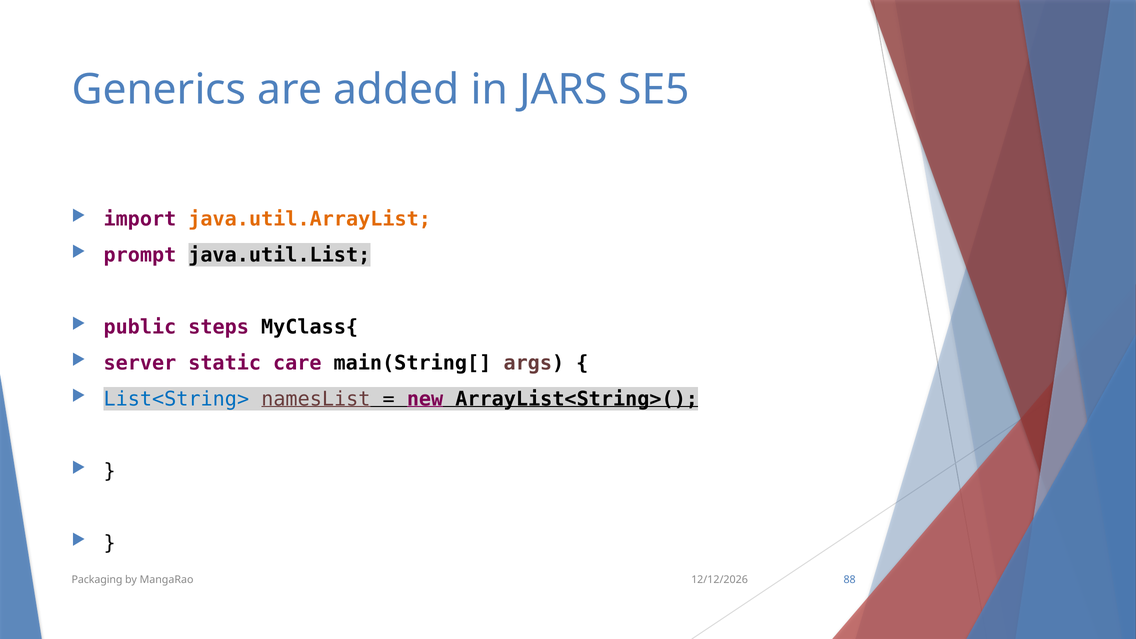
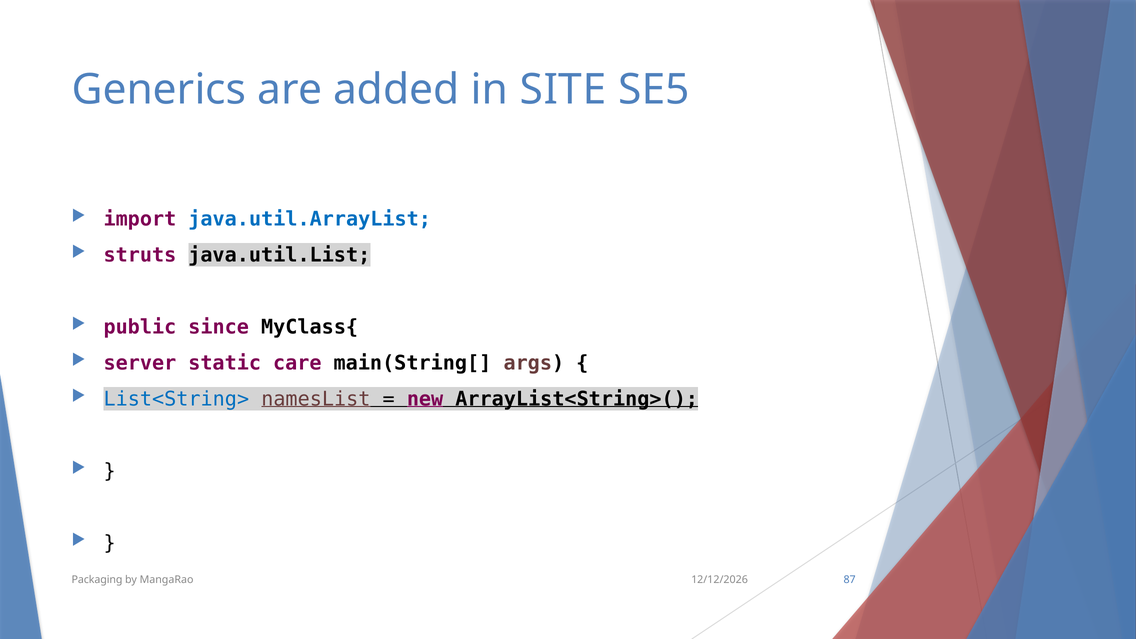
JARS: JARS -> SITE (563, 90)
java.util.ArrayList colour: orange -> blue (310, 219)
prompt: prompt -> struts (140, 255)
steps: steps -> since (219, 327)
88: 88 -> 87 (850, 580)
